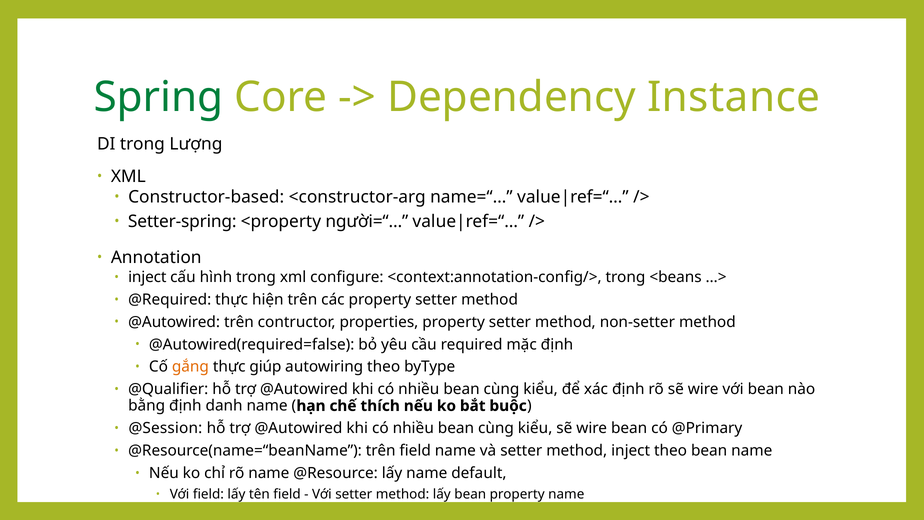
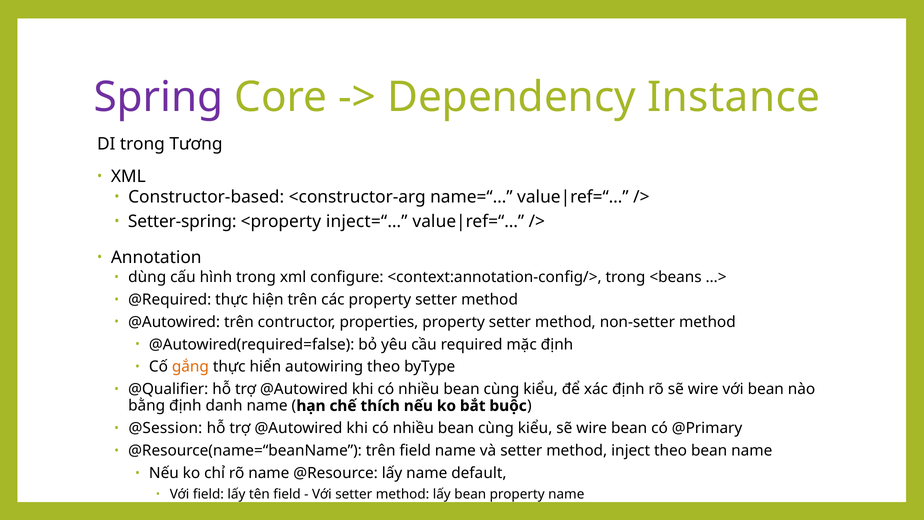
Spring colour: green -> purple (158, 97)
Lượng: Lượng -> Tương (196, 144)
người=“…: người=“… -> inject=“… (367, 221)
inject: inject -> dùng (147, 277)
giúp: giúp -> hiển (265, 367)
